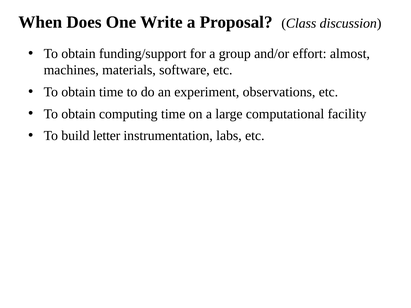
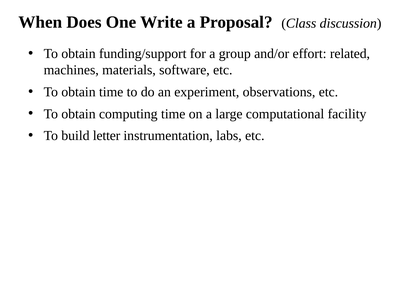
almost: almost -> related (350, 54)
